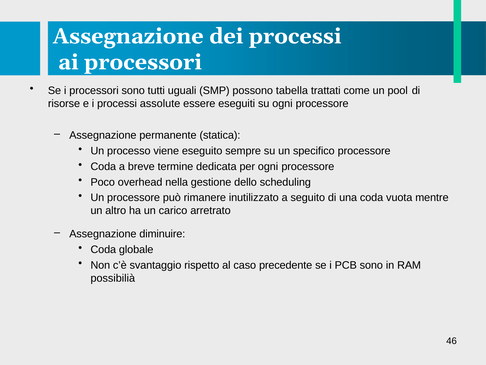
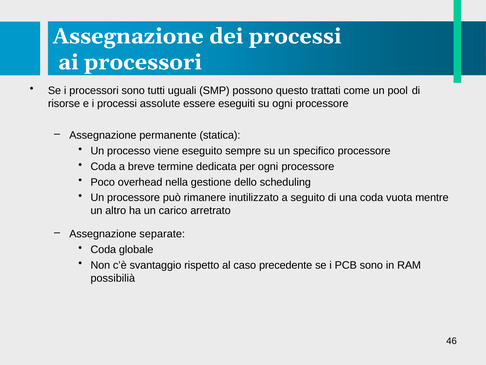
tabella: tabella -> questo (292, 90)
diminuire: diminuire -> separate (162, 234)
